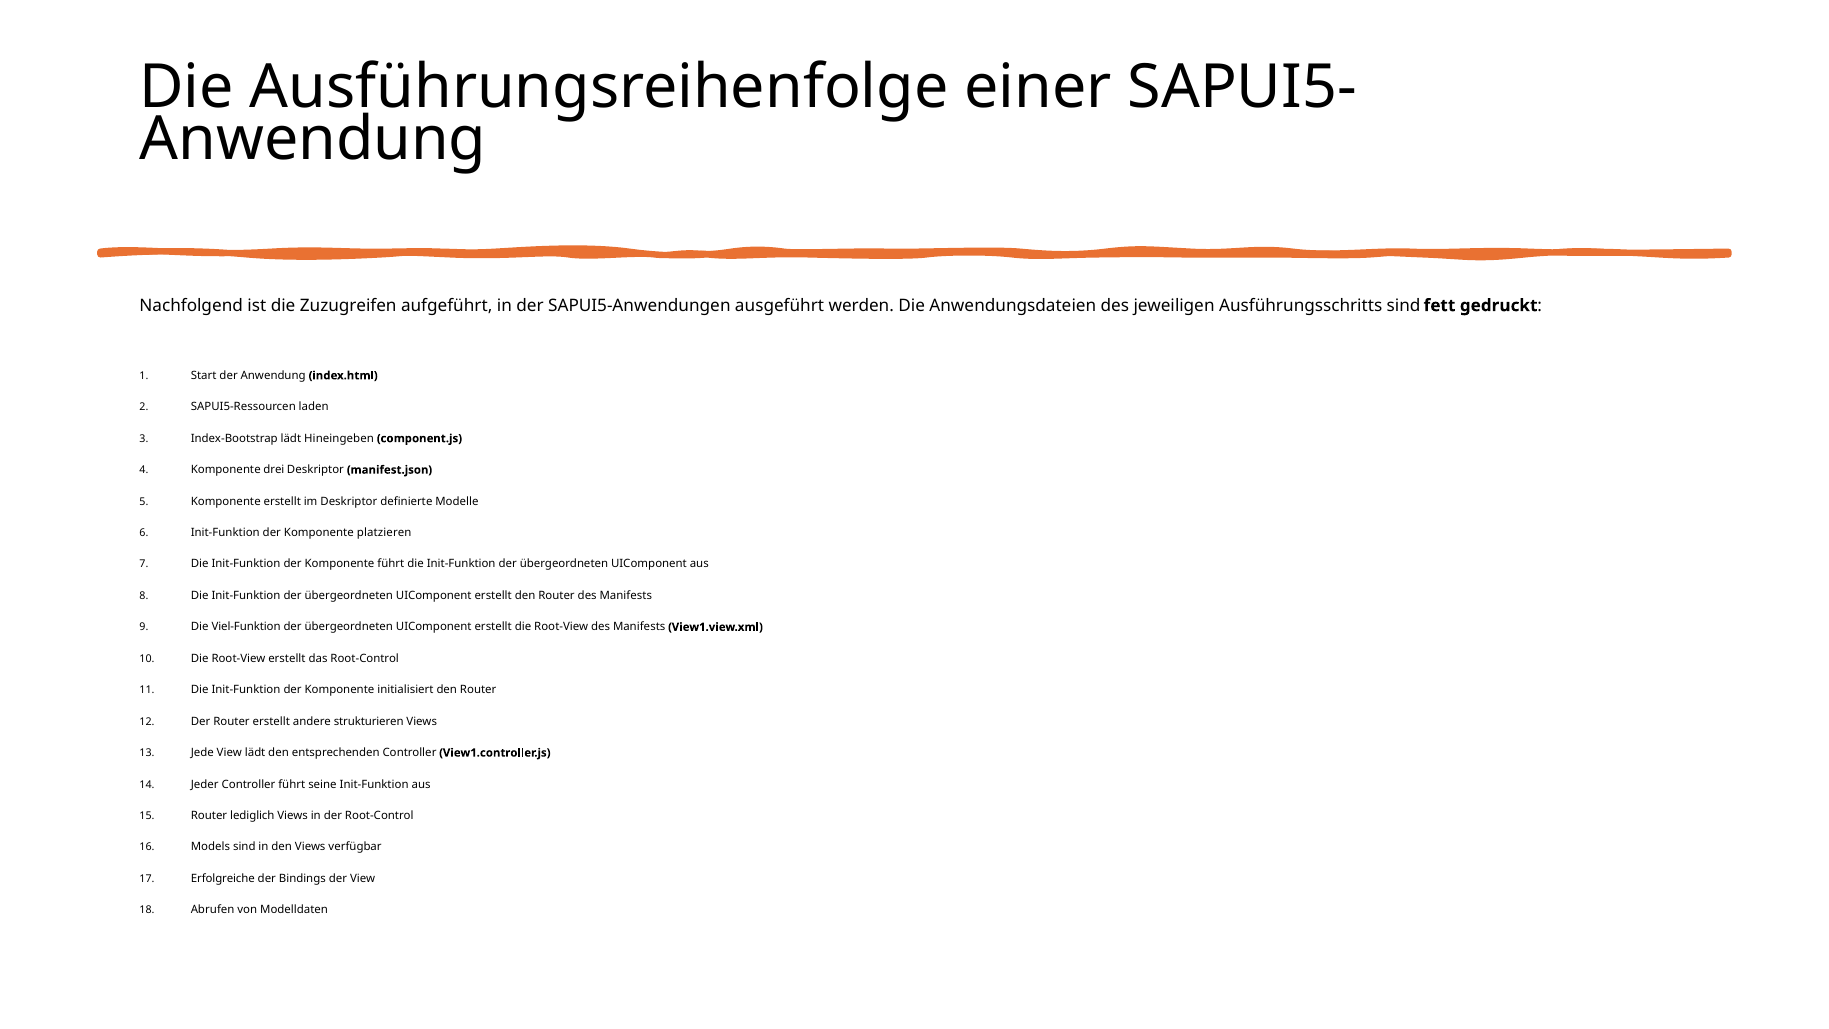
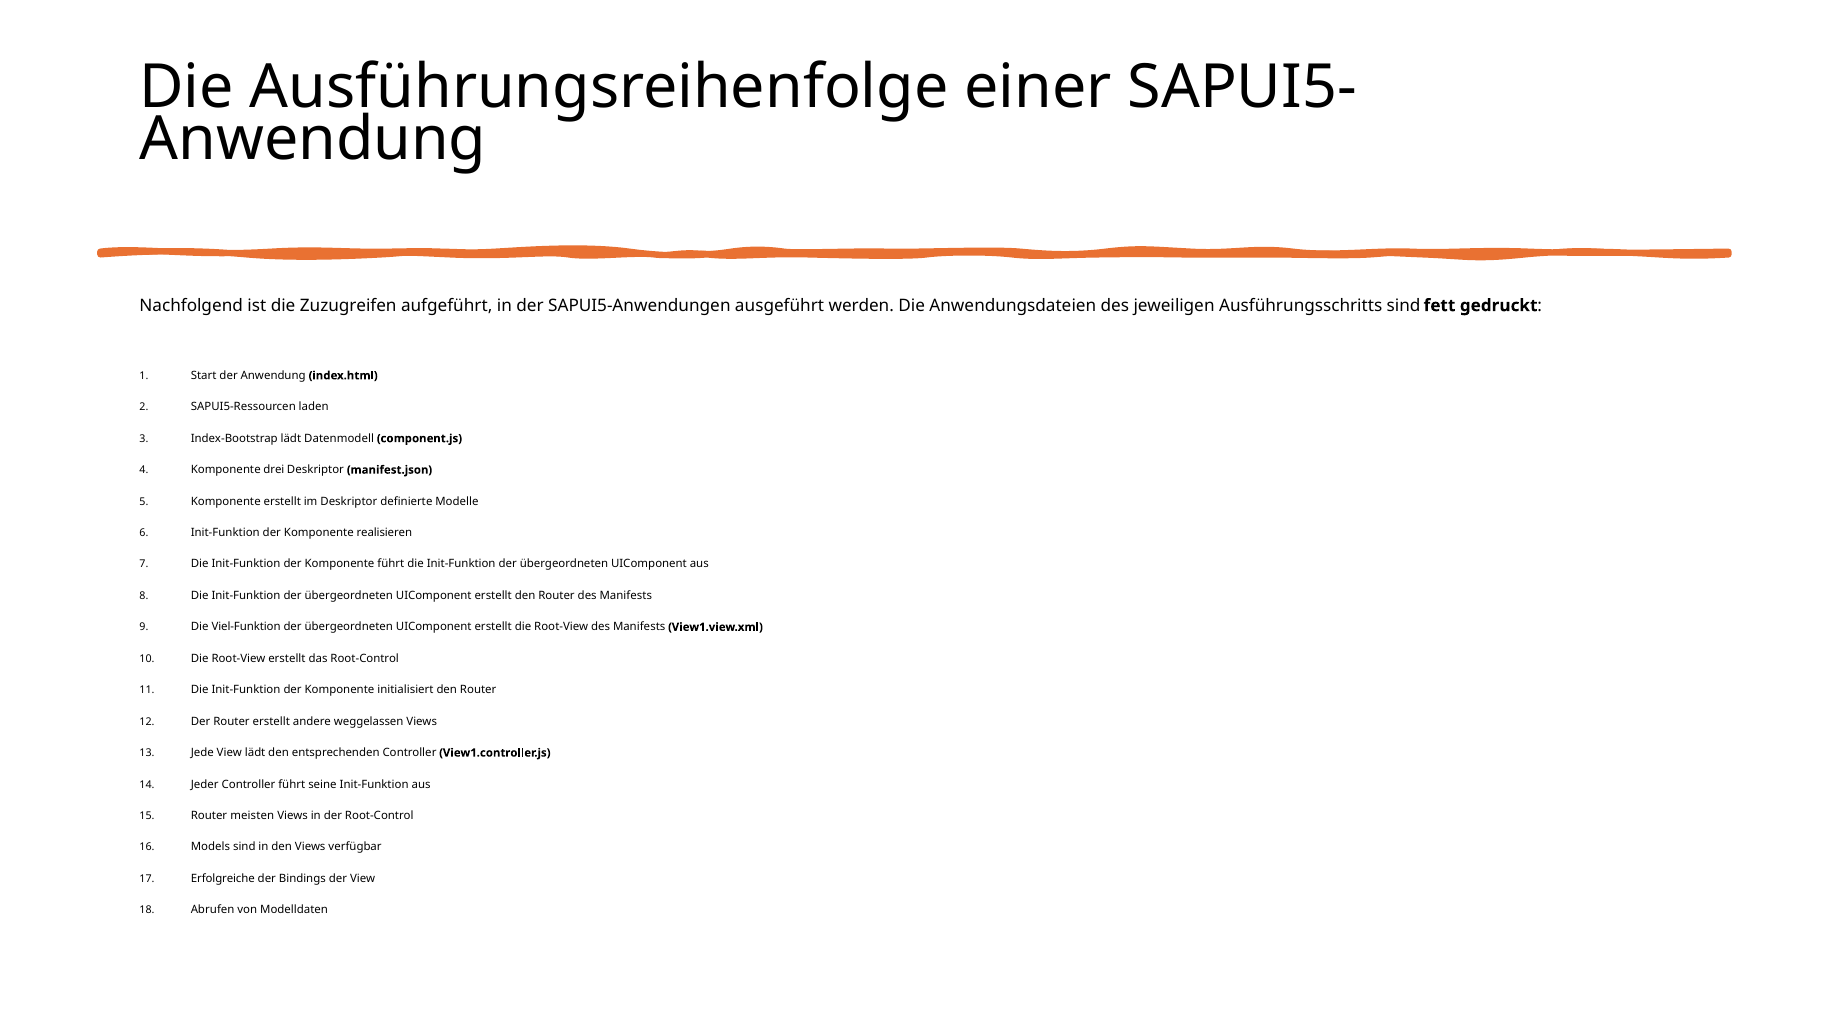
Hineingeben: Hineingeben -> Datenmodell (339, 438)
platzieren: platzieren -> realisieren (384, 533)
strukturieren: strukturieren -> weggelassen (369, 721)
lediglich: lediglich -> meisten (252, 816)
